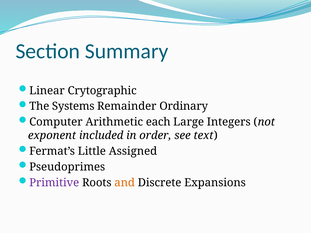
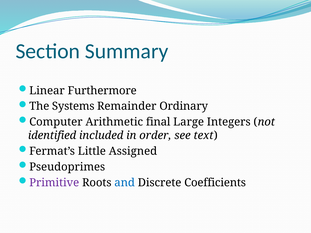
Crytographic: Crytographic -> Furthermore (102, 91)
each: each -> final (158, 122)
exponent: exponent -> identified (52, 136)
and colour: orange -> blue (125, 183)
Expansions: Expansions -> Coefficients (215, 183)
